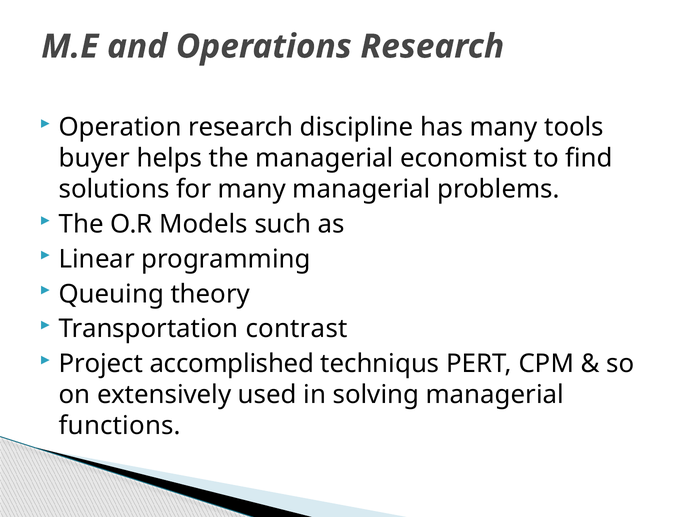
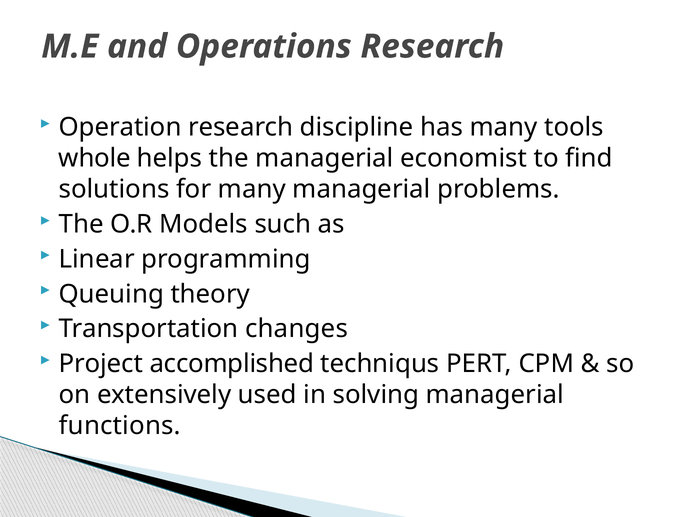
buyer: buyer -> whole (95, 158)
contrast: contrast -> changes (297, 329)
